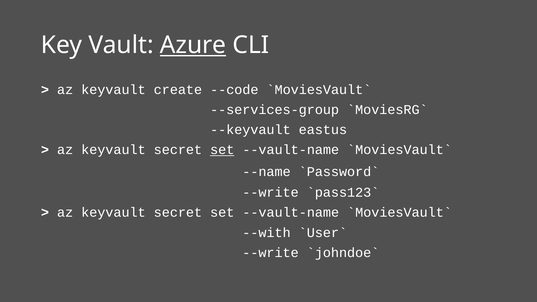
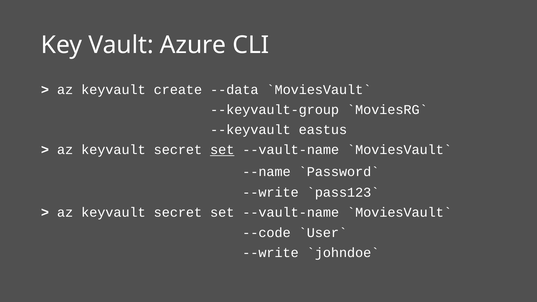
Azure underline: present -> none (193, 45)
--code: --code -> --data (234, 90)
--services-group: --services-group -> --keyvault-group (275, 110)
--with: --with -> --code (266, 233)
